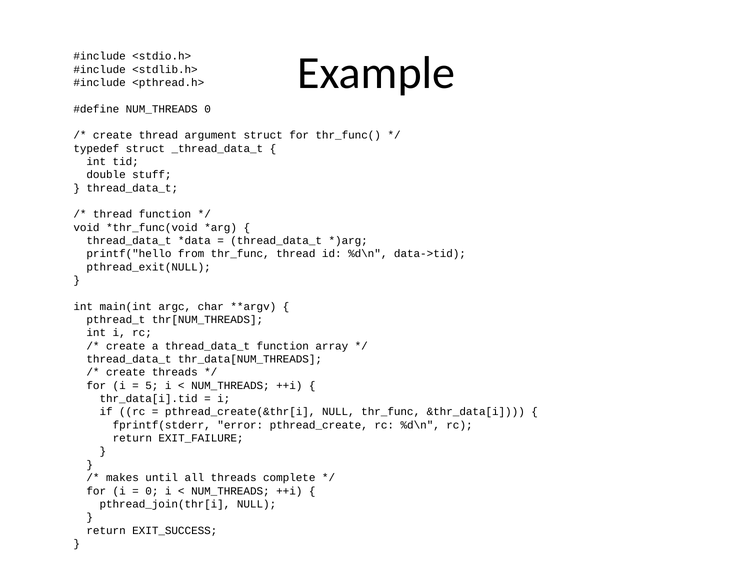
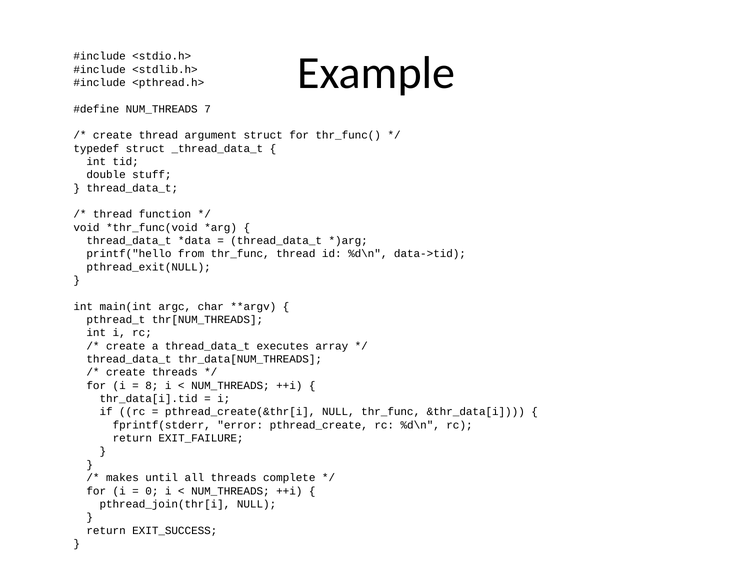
NUM_THREADS 0: 0 -> 7 (208, 109)
thread_data_t function: function -> executes (283, 346)
5: 5 -> 8 (152, 385)
